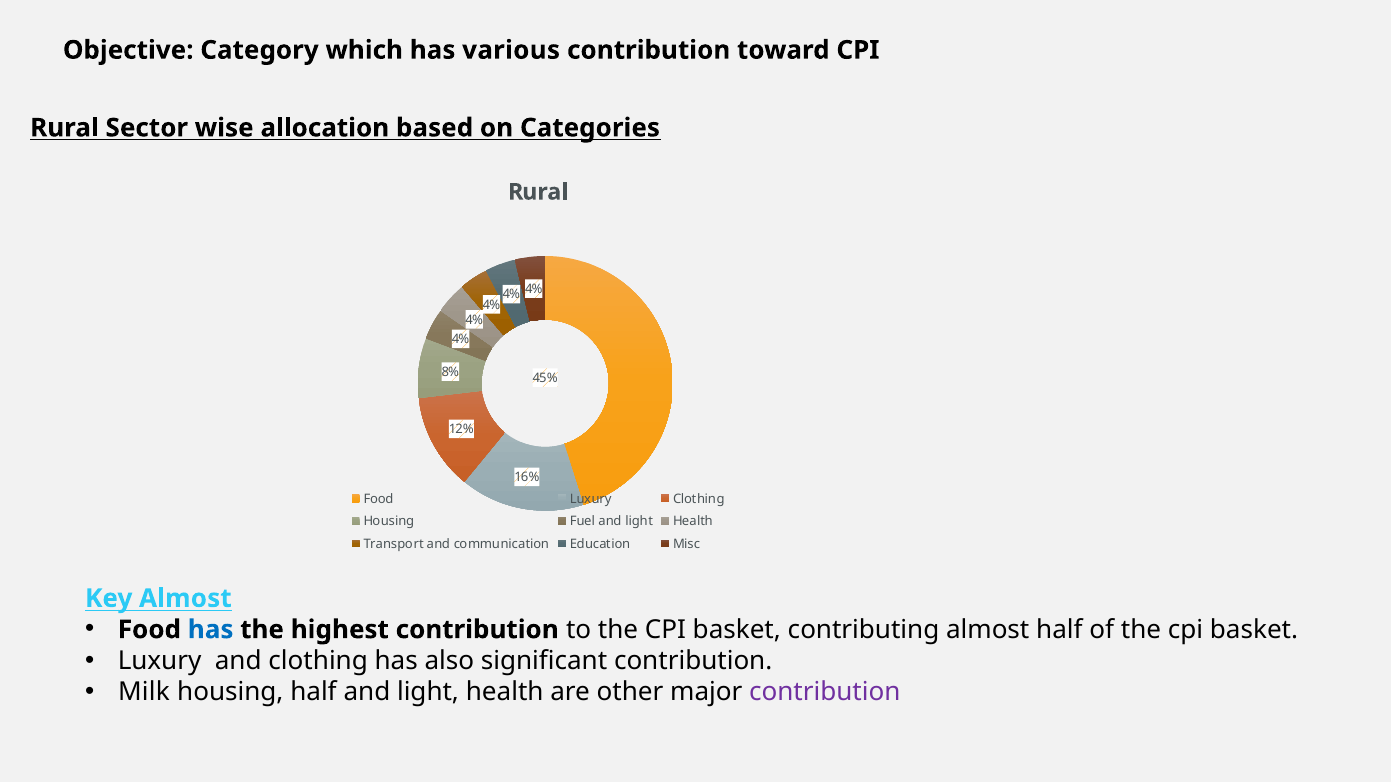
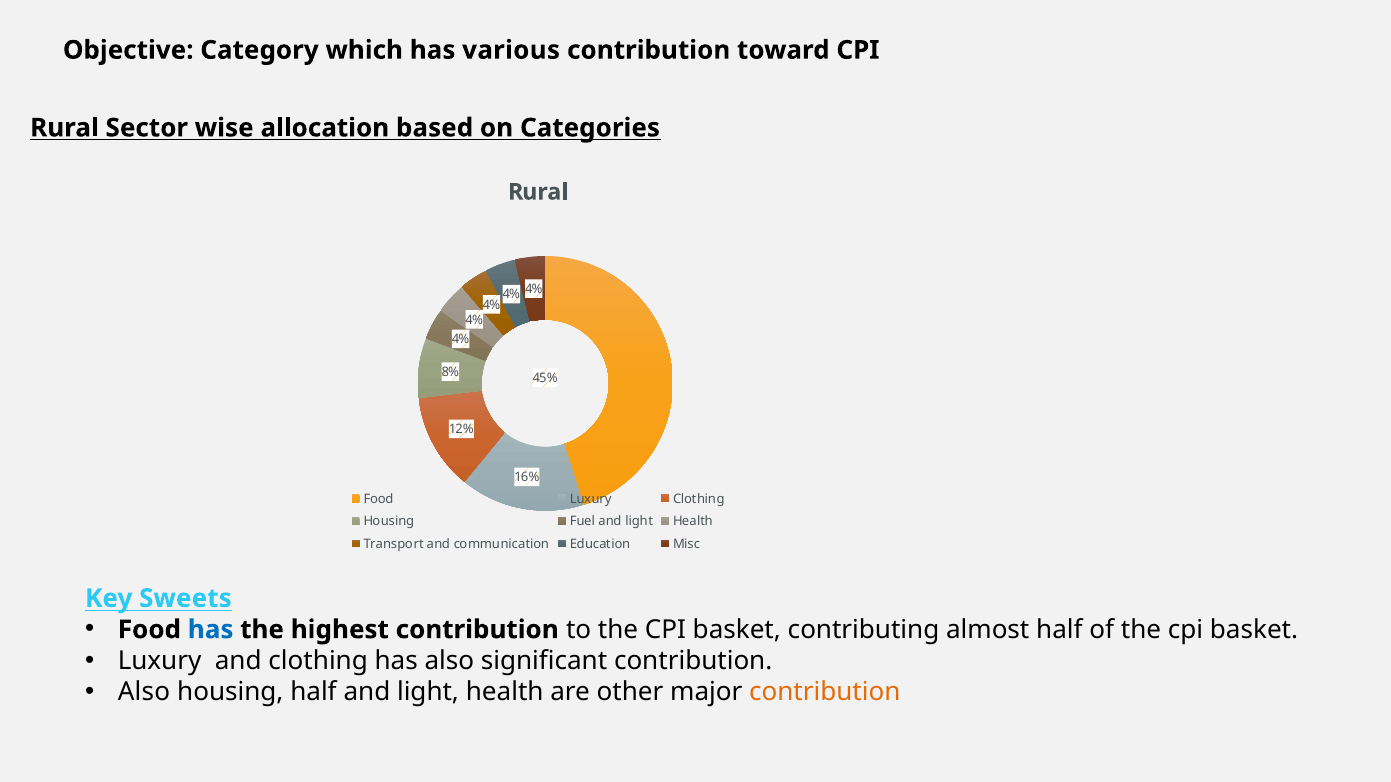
Key Almost: Almost -> Sweets (185, 599)
Milk: Milk -> Also (144, 693)
contribution colour: purple -> orange (825, 693)
